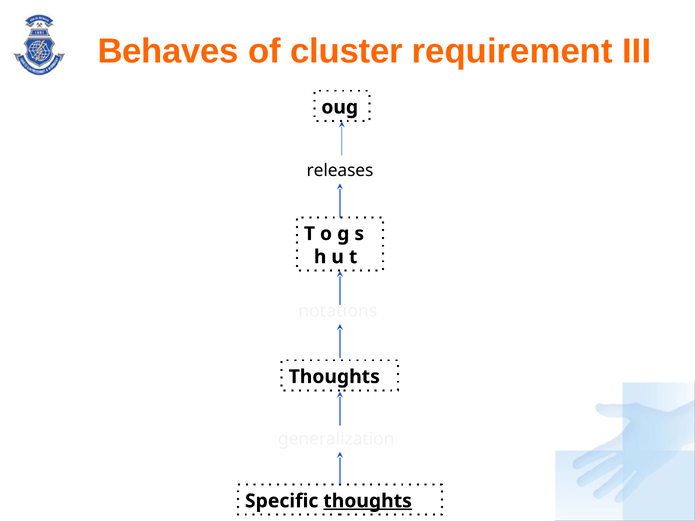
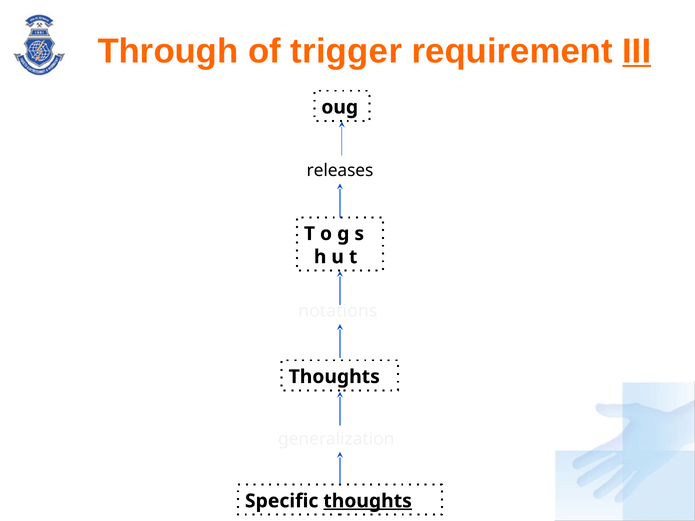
Behaves: Behaves -> Through (168, 51)
cluster: cluster -> trigger (346, 51)
III underline: none -> present (637, 51)
